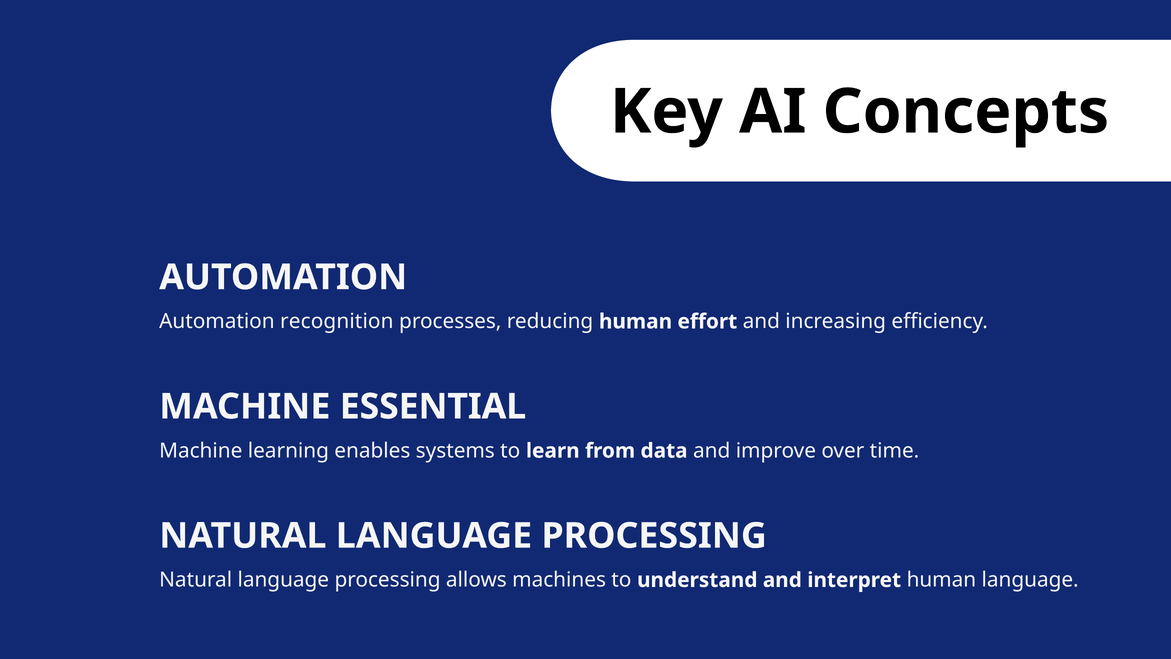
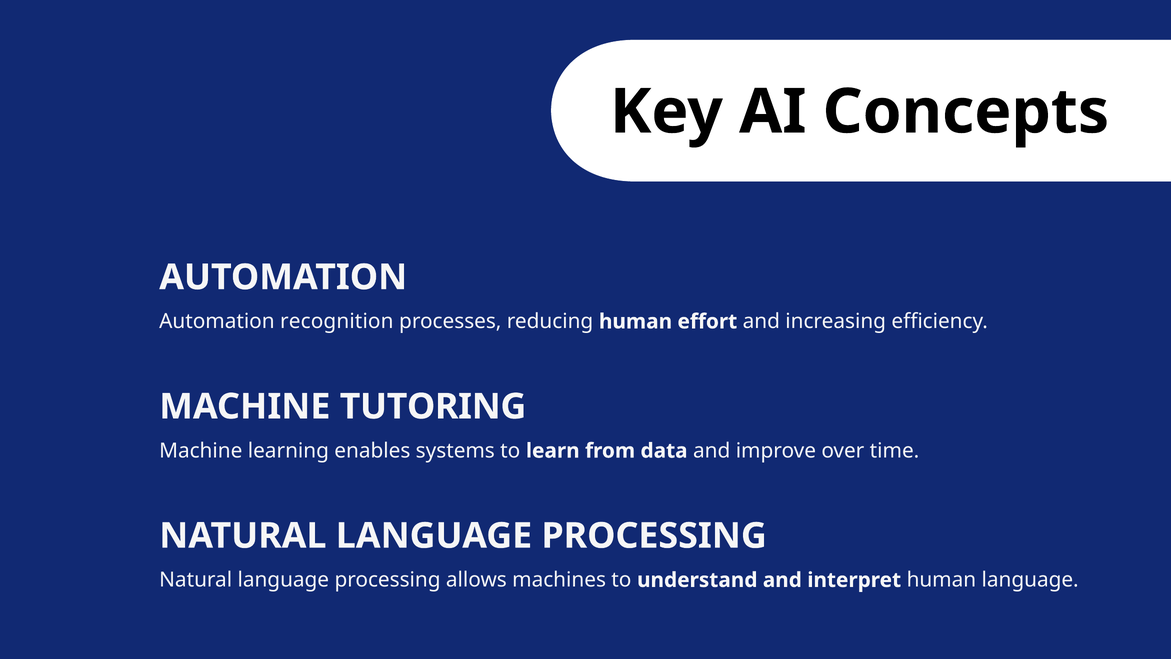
ESSENTIAL: ESSENTIAL -> TUTORING (433, 406)
